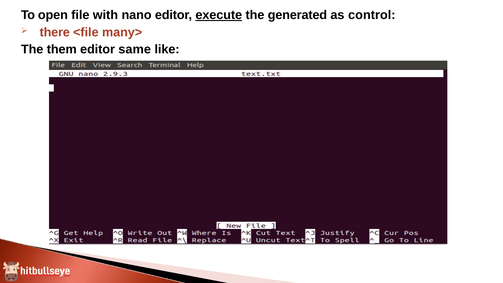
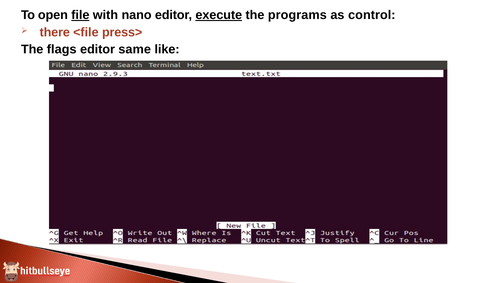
file underline: none -> present (80, 15)
generated: generated -> programs (297, 15)
many>: many> -> press> (122, 32)
them: them -> flags (62, 49)
